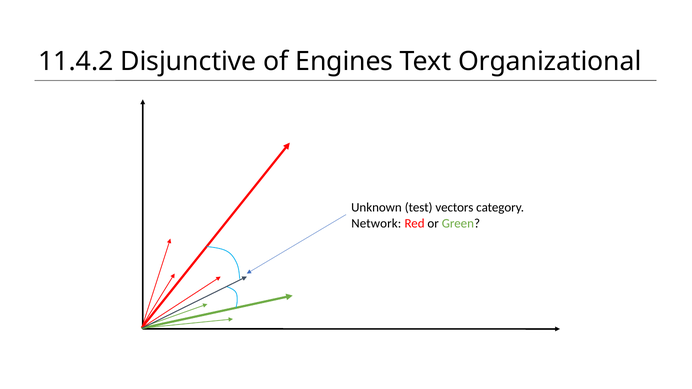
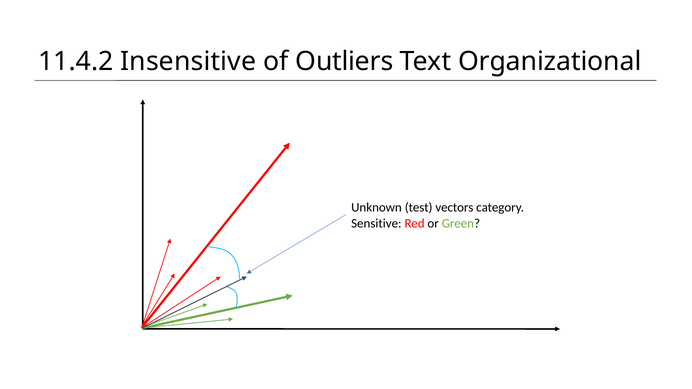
Disjunctive: Disjunctive -> Insensitive (188, 61)
Engines: Engines -> Outliers (344, 61)
Network: Network -> Sensitive (376, 223)
